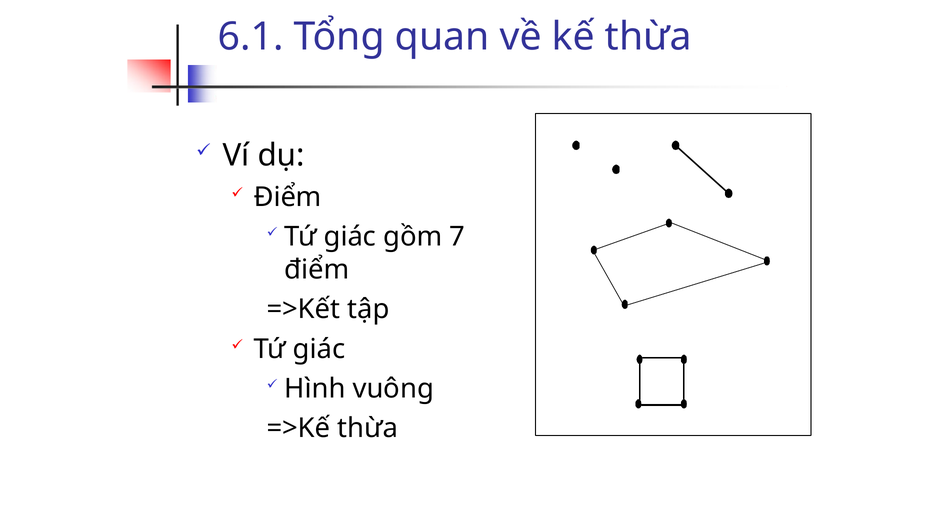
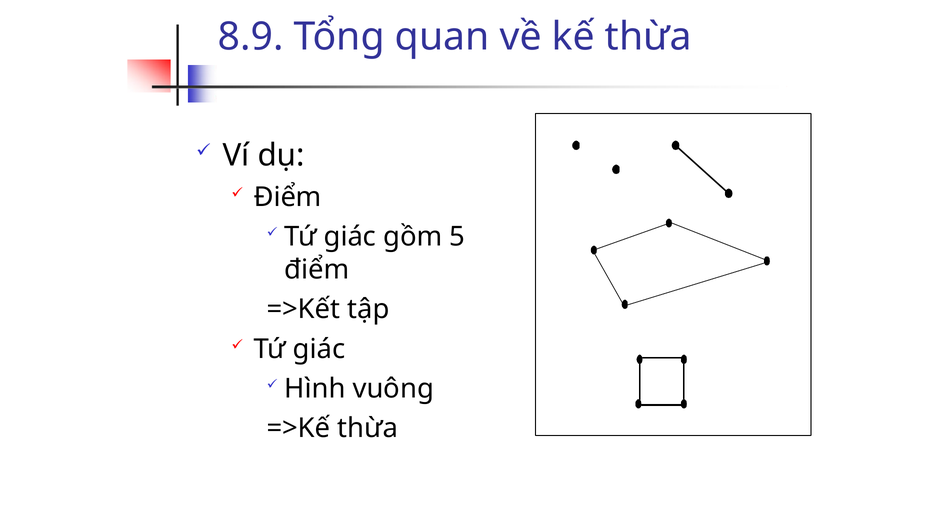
6.1: 6.1 -> 8.9 (251, 37)
7: 7 -> 5 (457, 237)
